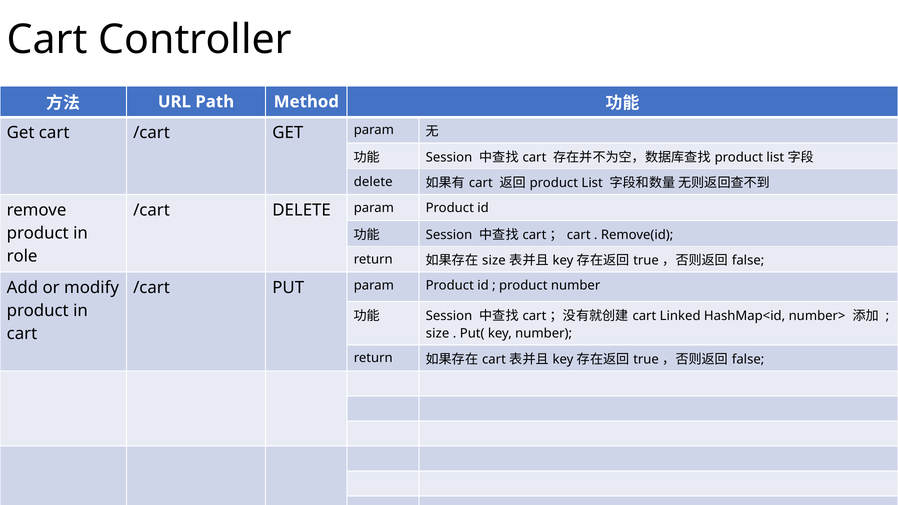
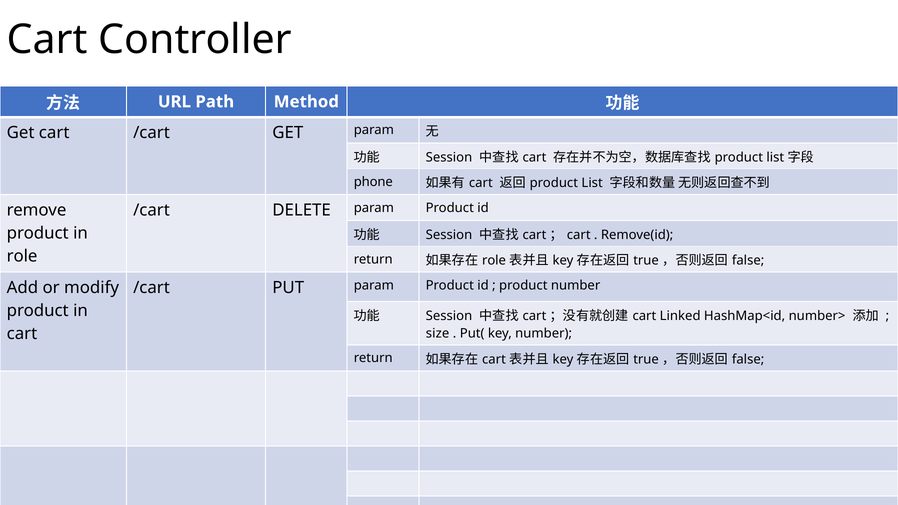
delete: delete -> phone (373, 182)
size: size -> role (494, 261)
